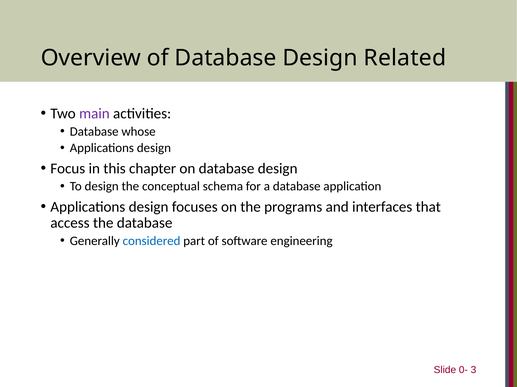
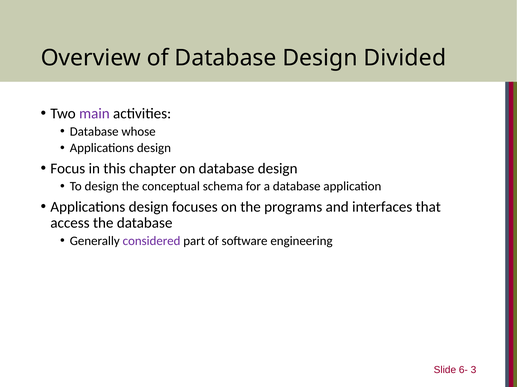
Related: Related -> Divided (405, 58)
considered colour: blue -> purple (152, 241)
0-: 0- -> 6- (463, 370)
